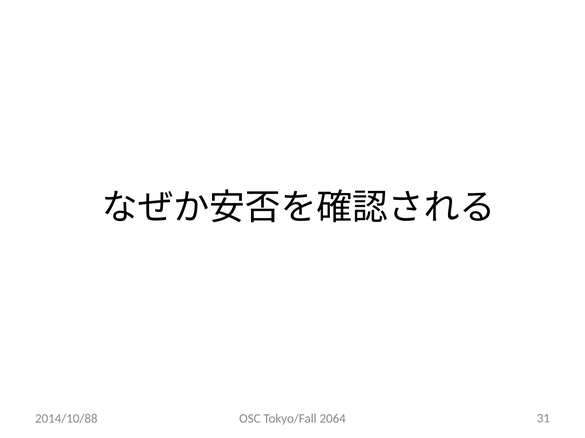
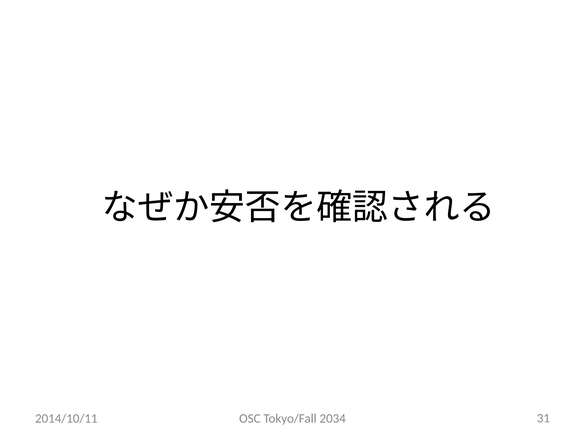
2014/10/88: 2014/10/88 -> 2014/10/11 (66, 419)
2064: 2064 -> 2034 (333, 419)
